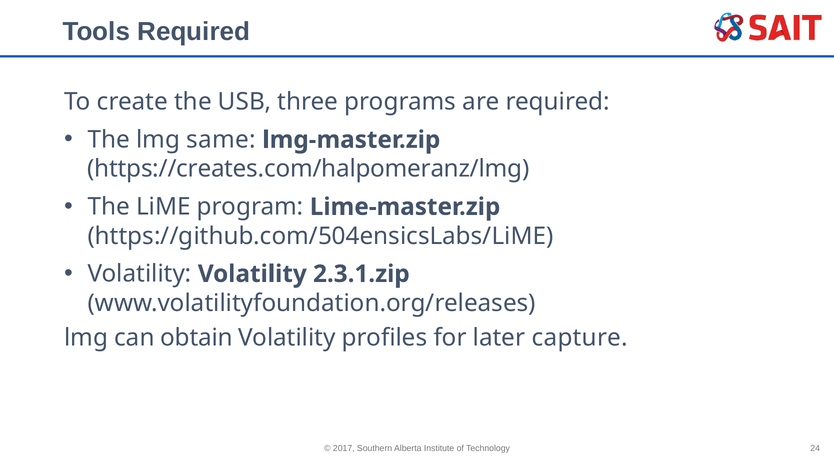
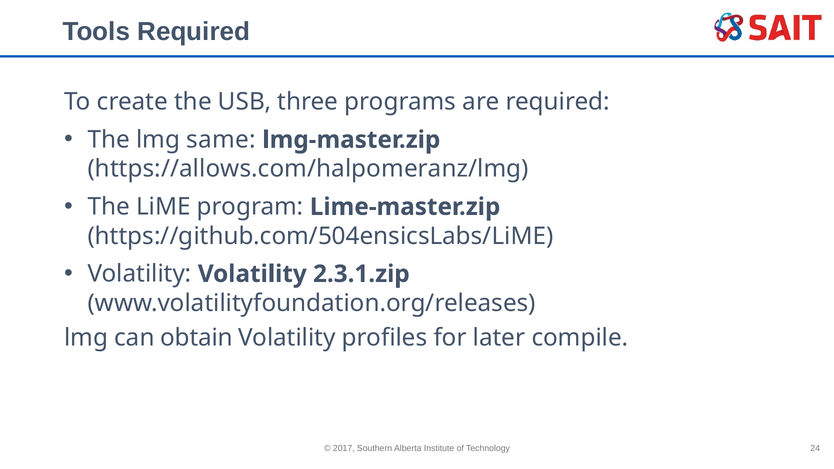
https://creates.com/halpomeranz/lmg: https://creates.com/halpomeranz/lmg -> https://allows.com/halpomeranz/lmg (308, 169)
capture: capture -> compile (580, 338)
